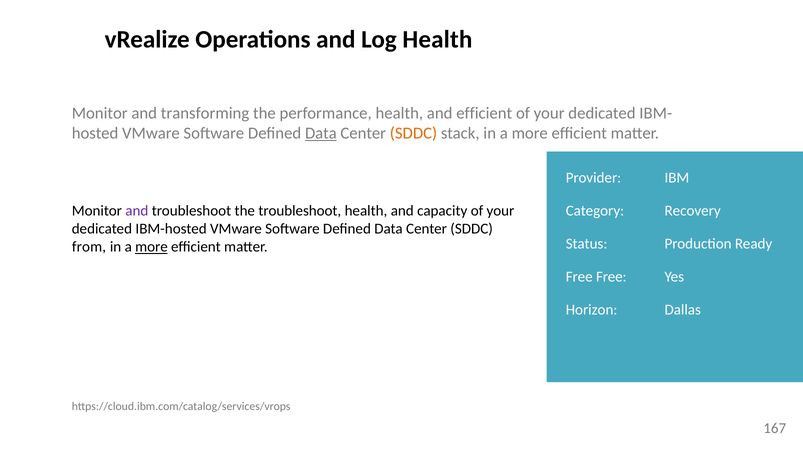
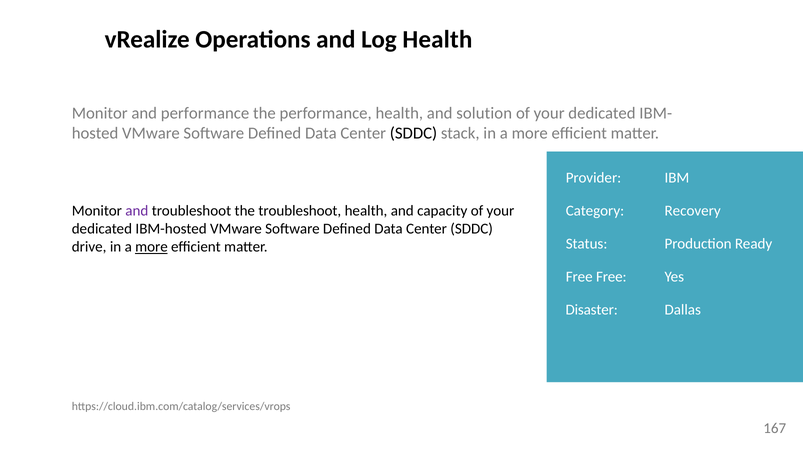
and transforming: transforming -> performance (205, 113)
and efficient: efficient -> solution (484, 113)
Data underline: present -> none (321, 133)
SDDC colour: orange -> black (414, 133)
from: from -> drive (89, 247)
Horizon: Horizon -> Disaster (592, 309)
